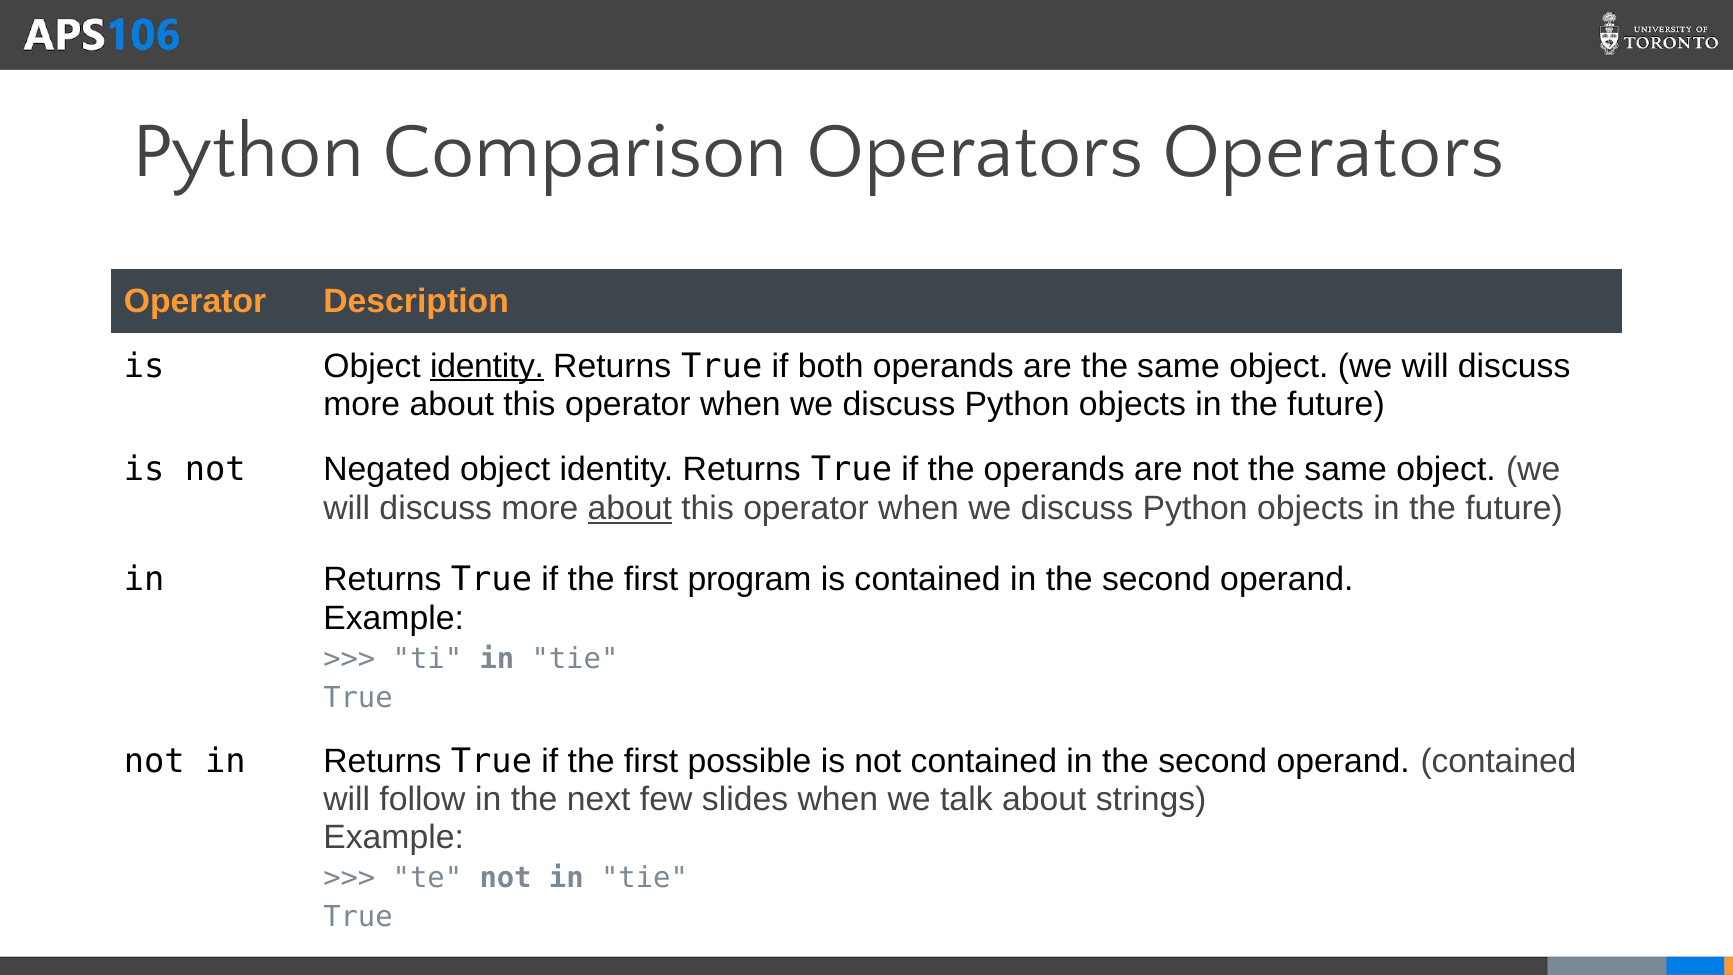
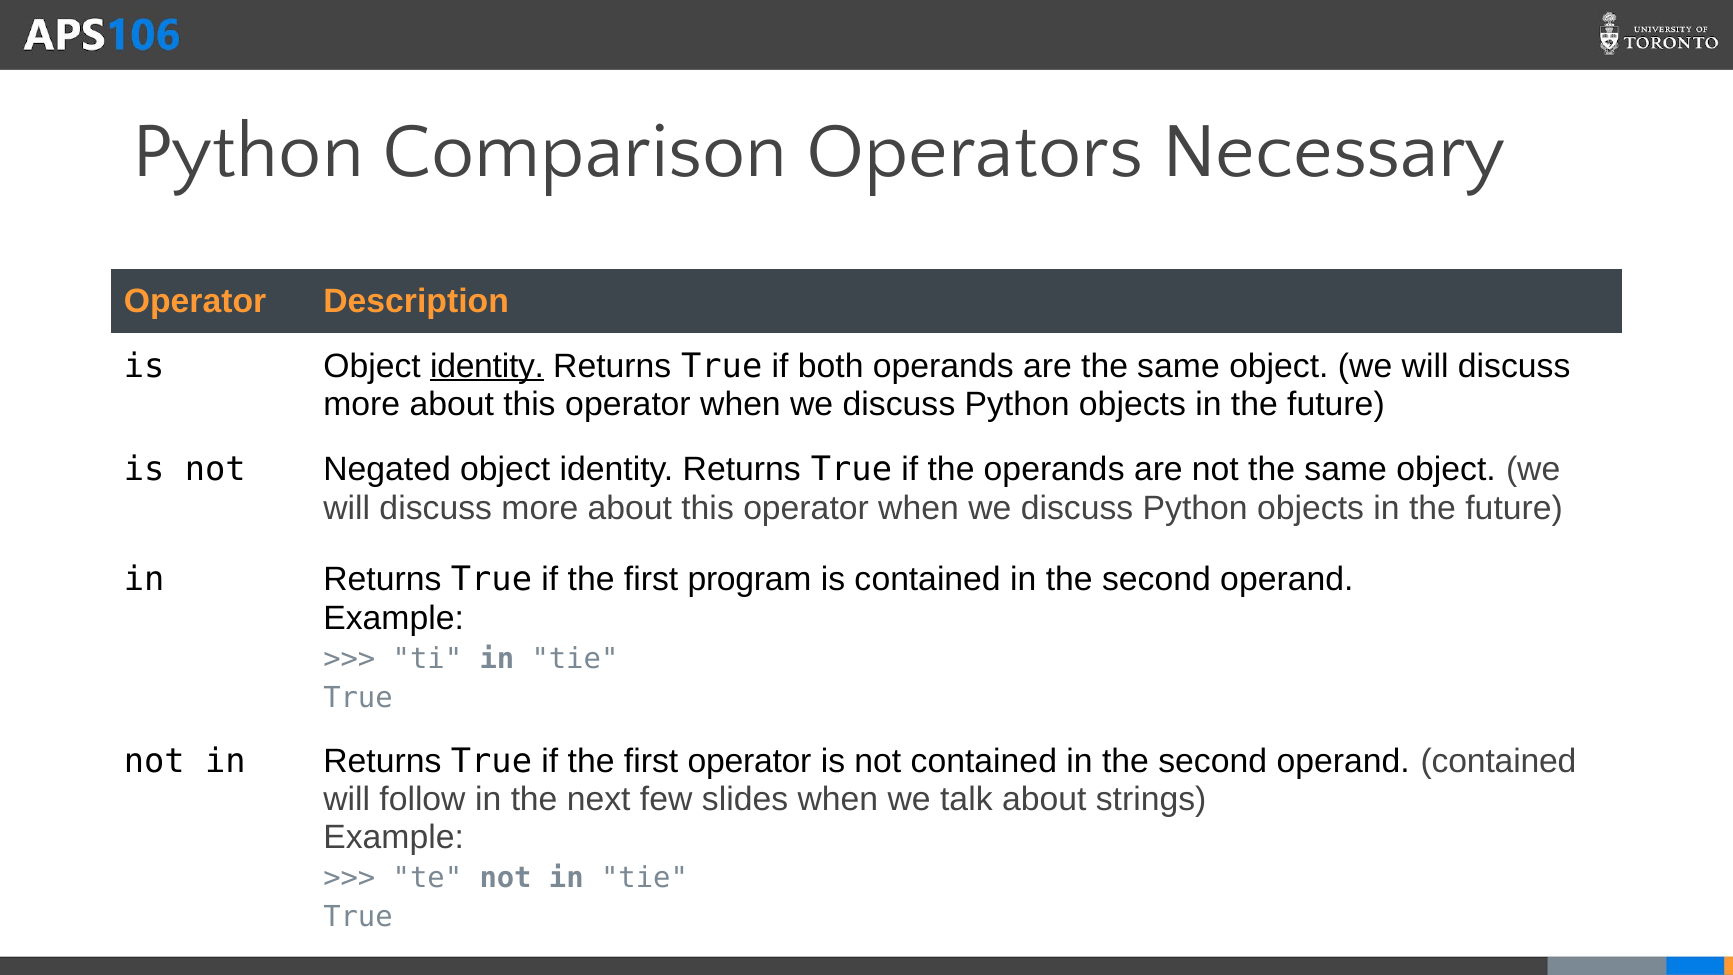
Operators Operators: Operators -> Necessary (1334, 151)
about underline: present -> none (630, 508)
first possible: possible -> operator (749, 761)
